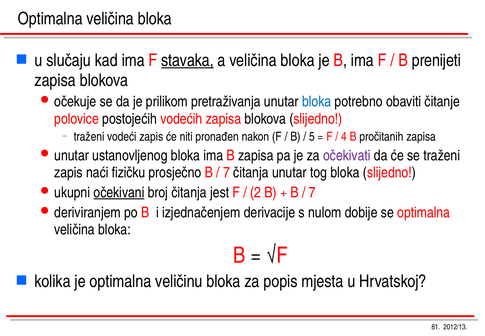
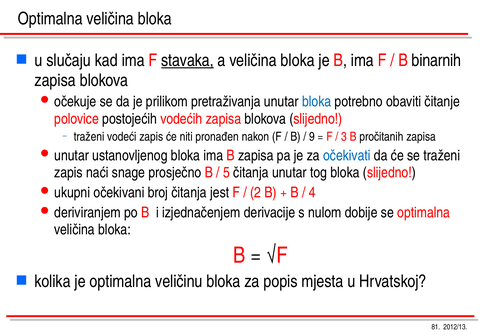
prenijeti: prenijeti -> binarnih (436, 60)
5: 5 -> 9 (312, 137)
4: 4 -> 3 (344, 137)
očekivati colour: purple -> blue (347, 155)
fizičku: fizičku -> snage (129, 172)
7: 7 -> 5 (226, 172)
očekivani underline: present -> none (119, 192)
7: 7 -> 4 (312, 192)
